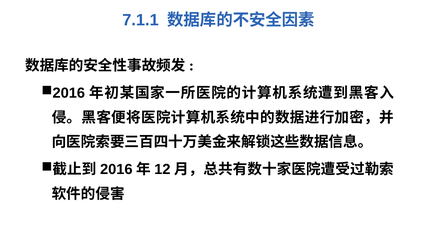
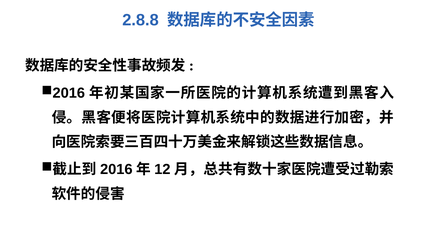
7.1.1: 7.1.1 -> 2.8.8 (141, 20)
